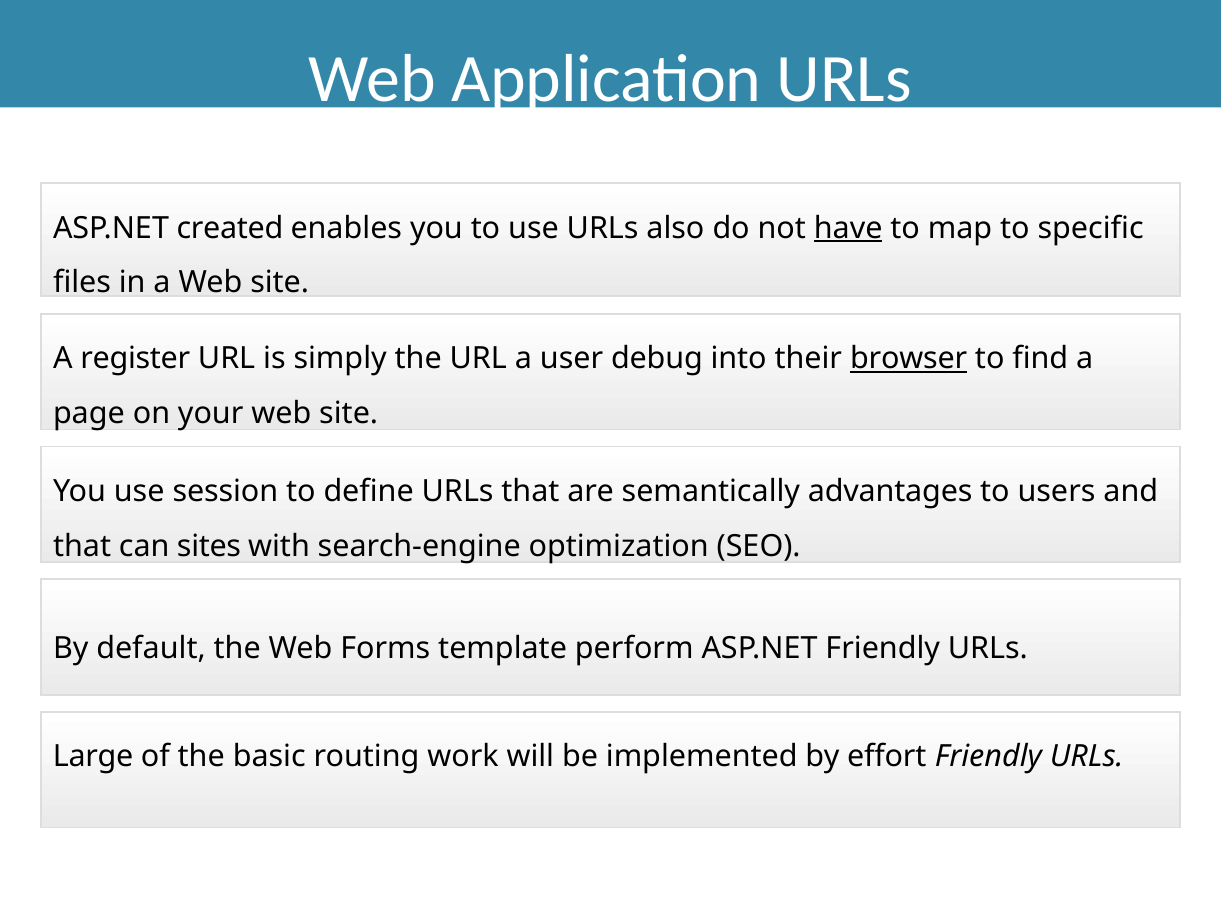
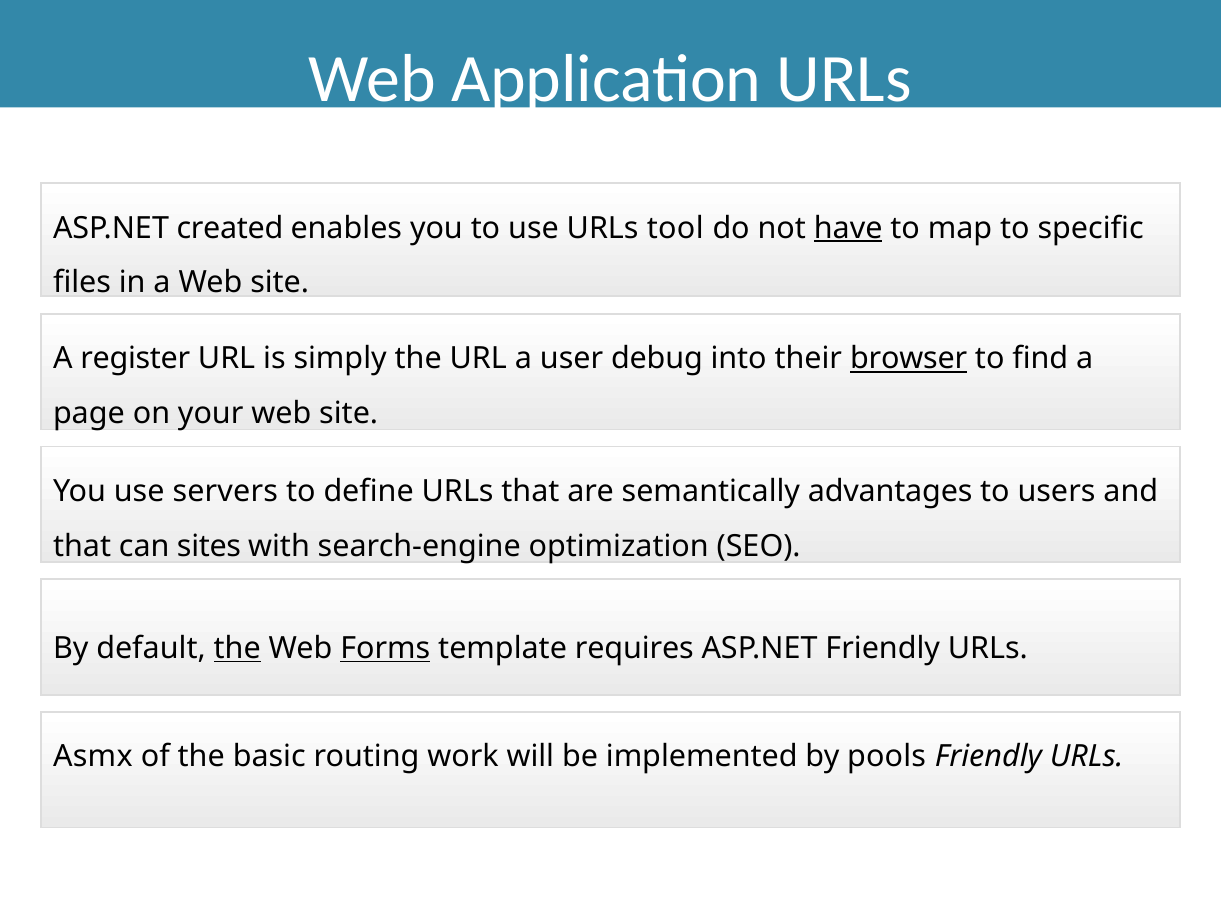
also: also -> tool (675, 228)
session: session -> servers (225, 491)
the underline: none -> present (237, 648)
Forms underline: none -> present (385, 648)
perform: perform -> requires (634, 648)
Large: Large -> Asmx (93, 756)
effort: effort -> pools (887, 756)
